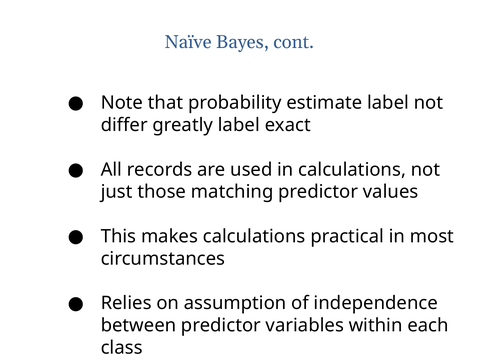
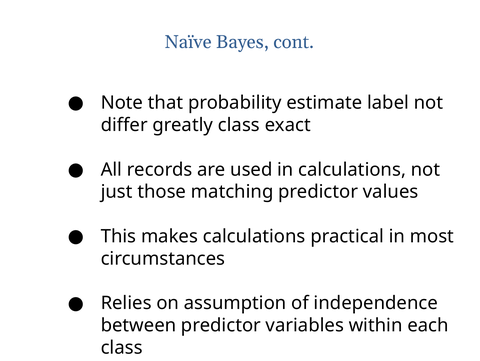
greatly label: label -> class (239, 125)
